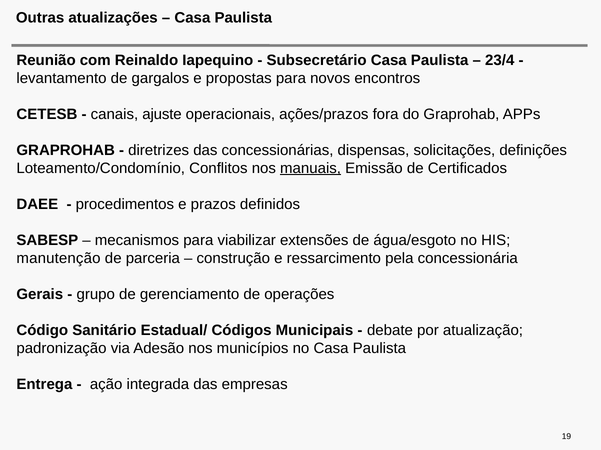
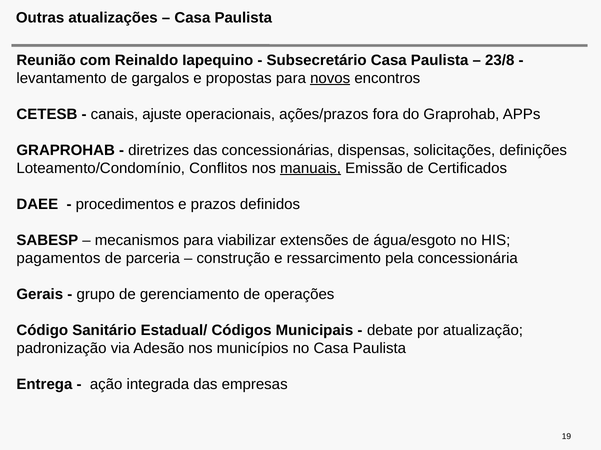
23/4: 23/4 -> 23/8 (500, 60)
novos underline: none -> present (330, 78)
manutenção: manutenção -> pagamentos (59, 259)
